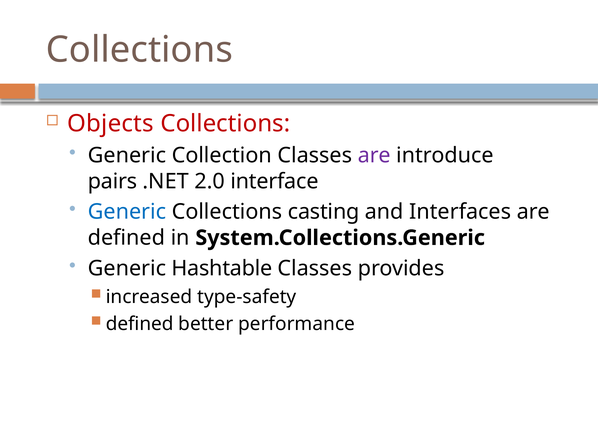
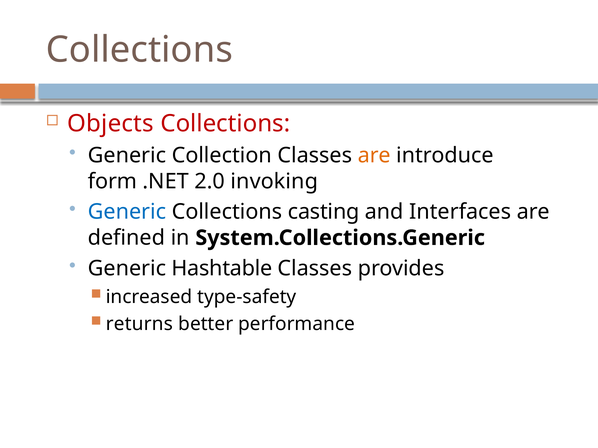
are colour: purple -> orange (374, 156)
pairs: pairs -> form (112, 182)
interface: interface -> invoking (274, 182)
defined: defined -> returns (139, 324)
